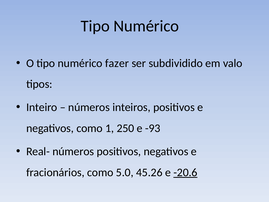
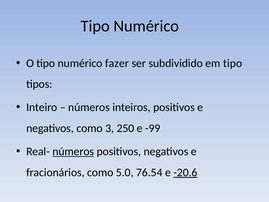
em valo: valo -> tipo (233, 63)
1: 1 -> 3 (110, 128)
-93: -93 -> -99 (153, 128)
números underline: none -> present (73, 151)
45.26: 45.26 -> 76.54 (149, 172)
